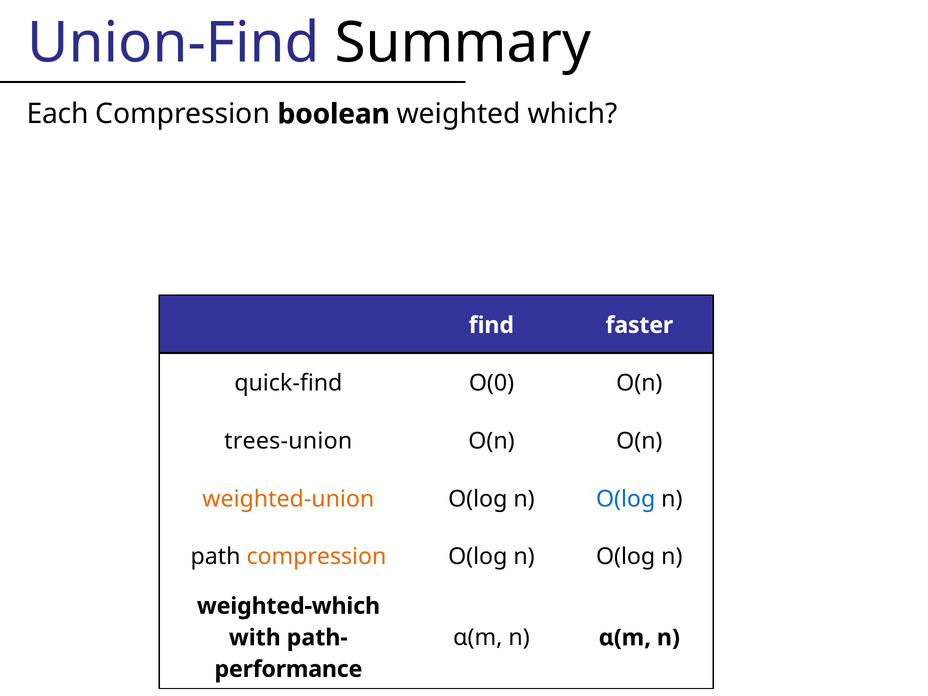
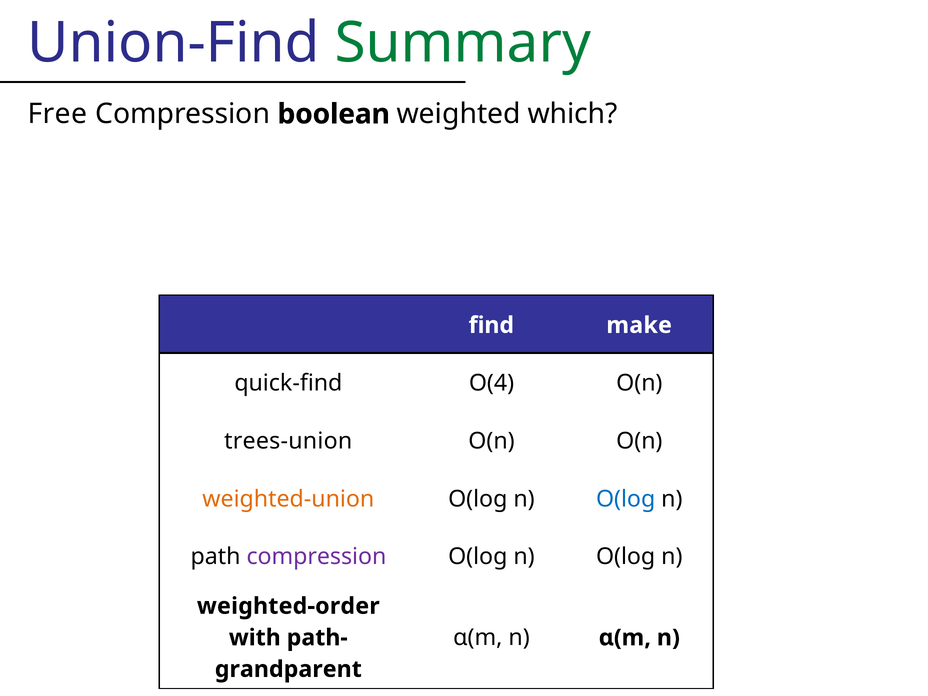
Summary colour: black -> green (463, 43)
Each: Each -> Free (57, 114)
faster: faster -> make (639, 325)
O(0: O(0 -> O(4 (491, 383)
compression colour: orange -> purple (316, 557)
weighted-which: weighted-which -> weighted-order (288, 606)
performance: performance -> grandparent (288, 669)
